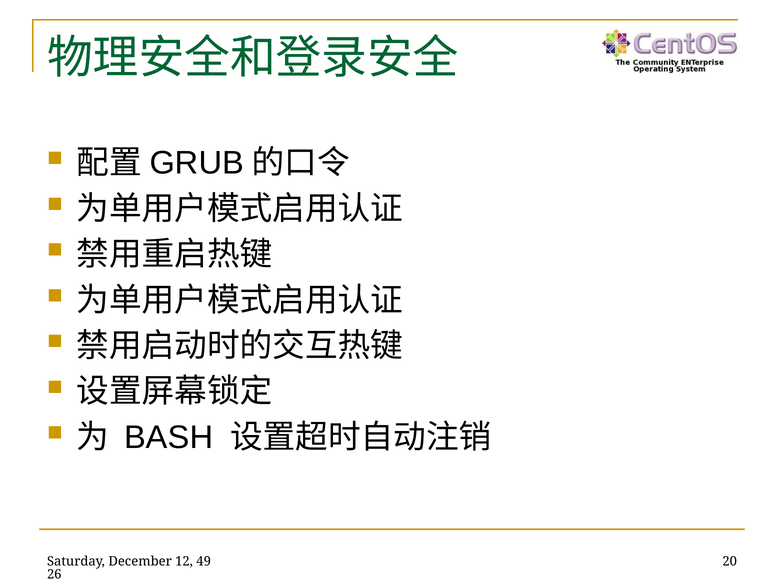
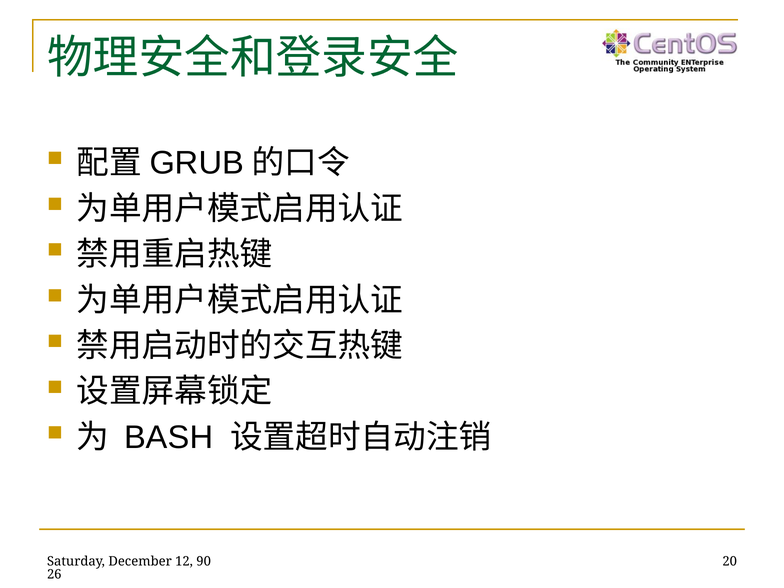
49: 49 -> 90 (204, 562)
